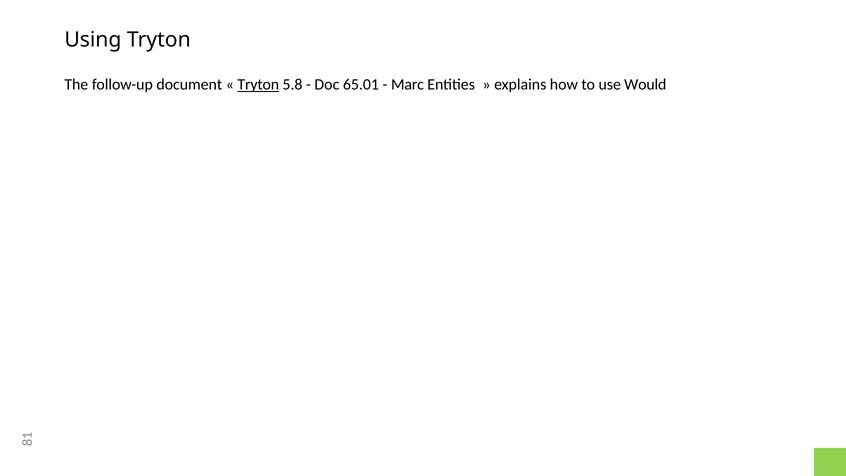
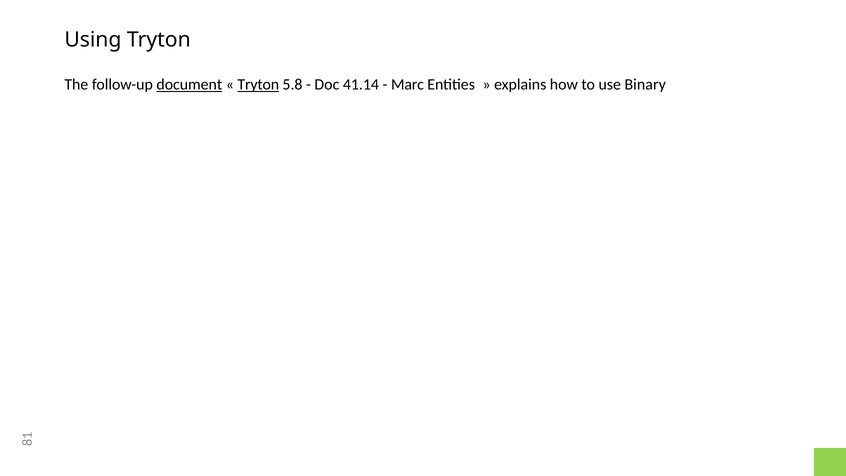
document underline: none -> present (189, 85)
65.01: 65.01 -> 41.14 (361, 85)
Would: Would -> Binary (645, 85)
